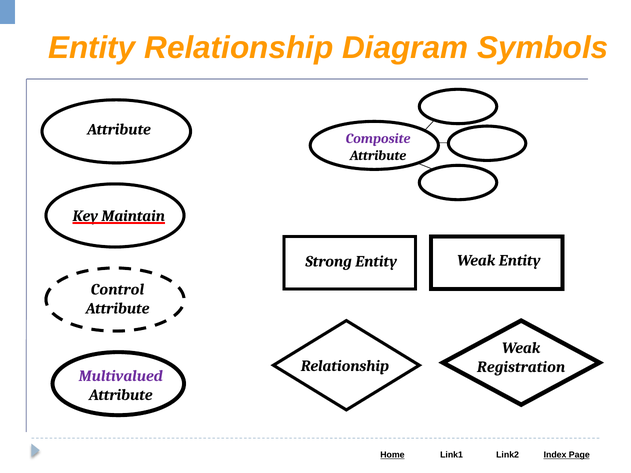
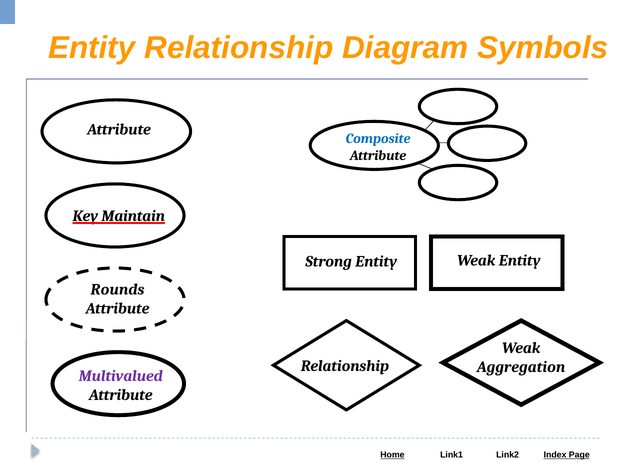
Composite colour: purple -> blue (378, 139)
Control: Control -> Rounds (117, 290)
Registration: Registration -> Aggregation (521, 367)
